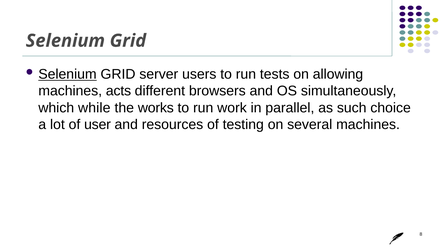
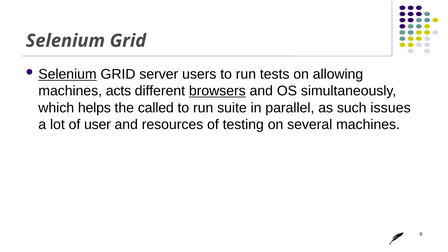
browsers underline: none -> present (217, 91)
while: while -> helps (94, 108)
works: works -> called (156, 108)
work: work -> suite (232, 108)
choice: choice -> issues (391, 108)
